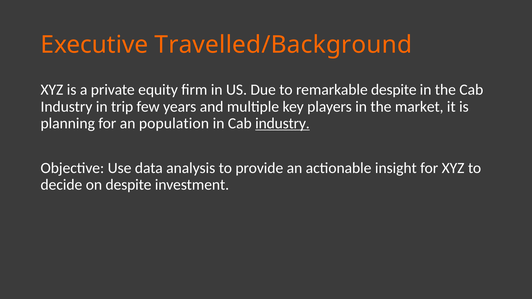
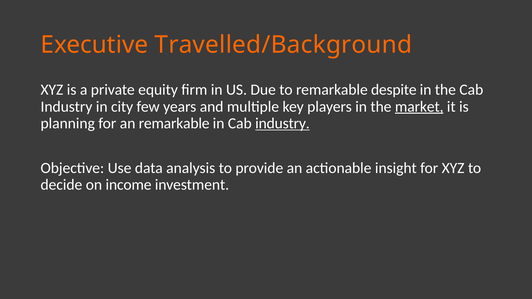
trip: trip -> city (122, 107)
market underline: none -> present (419, 107)
an population: population -> remarkable (174, 123)
on despite: despite -> income (129, 185)
